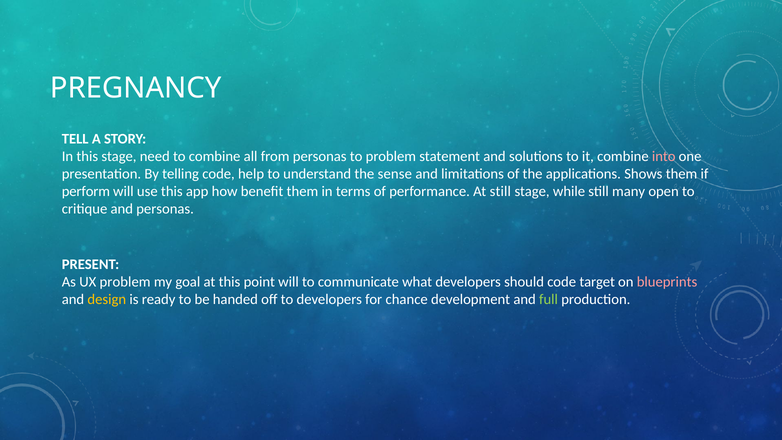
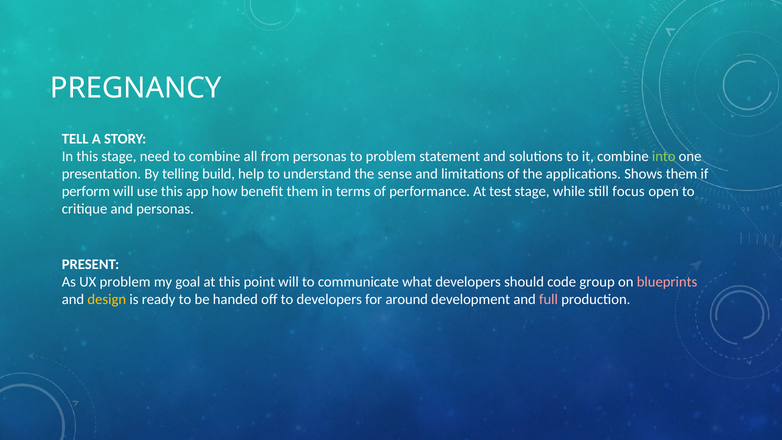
into colour: pink -> light green (664, 156)
telling code: code -> build (219, 174)
At still: still -> test (500, 191)
many: many -> focus (628, 191)
target: target -> group (597, 282)
chance: chance -> around (407, 299)
full colour: light green -> pink (548, 299)
